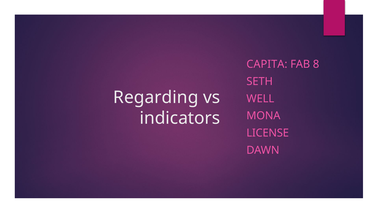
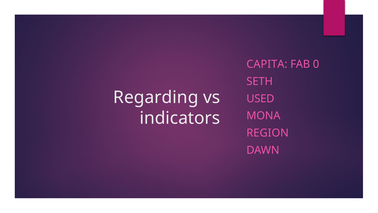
8: 8 -> 0 (316, 64)
WELL: WELL -> USED (260, 98)
LICENSE: LICENSE -> REGION (268, 133)
